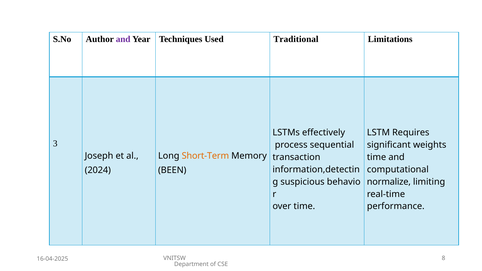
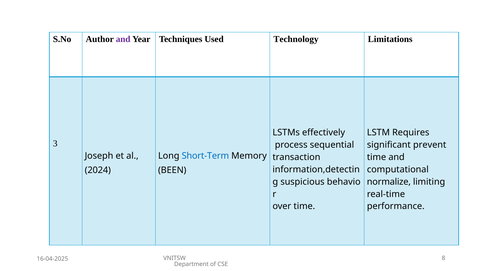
Traditional: Traditional -> Technology (296, 39)
weights: weights -> prevent (430, 145)
Short-Term colour: orange -> blue (205, 156)
